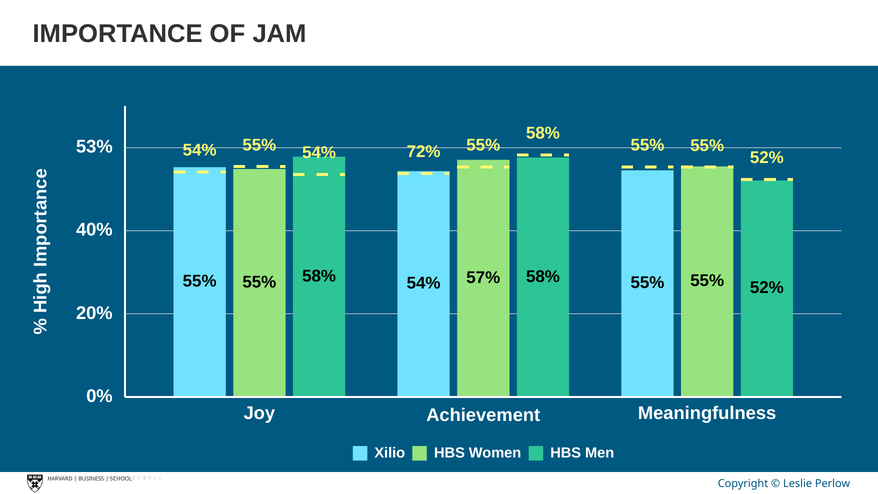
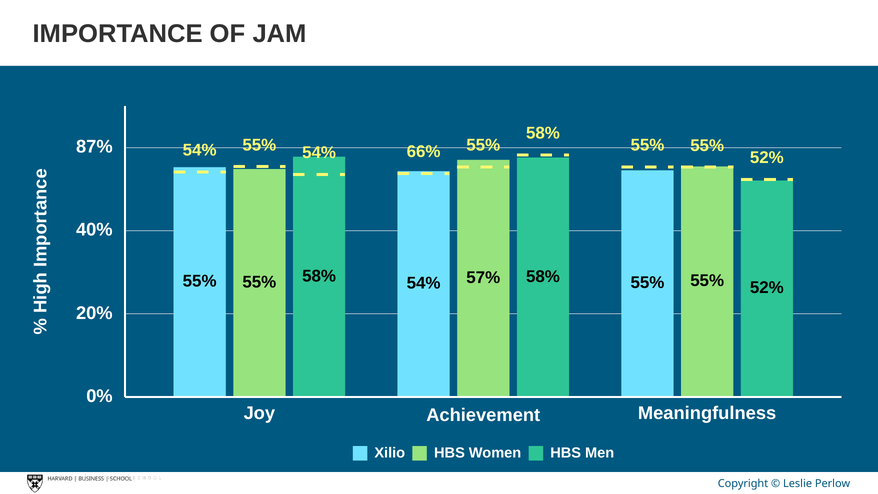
53%: 53% -> 87% (94, 147)
72%: 72% -> 66% (424, 152)
